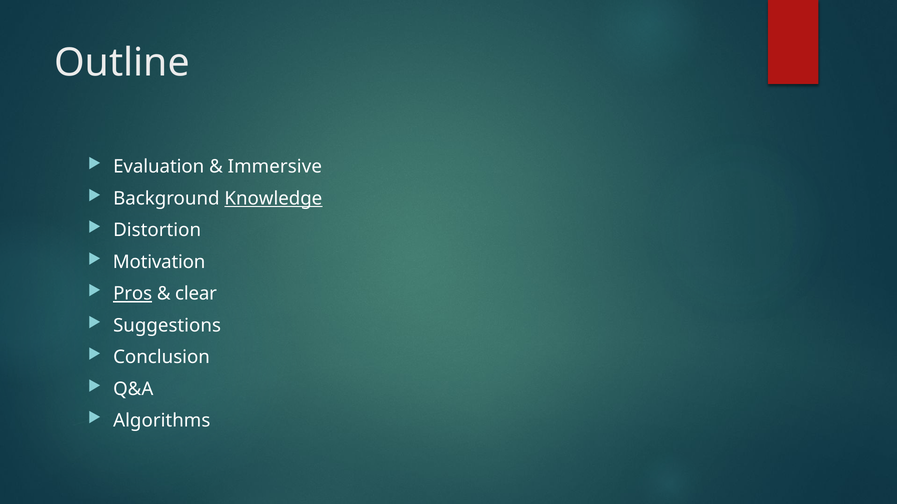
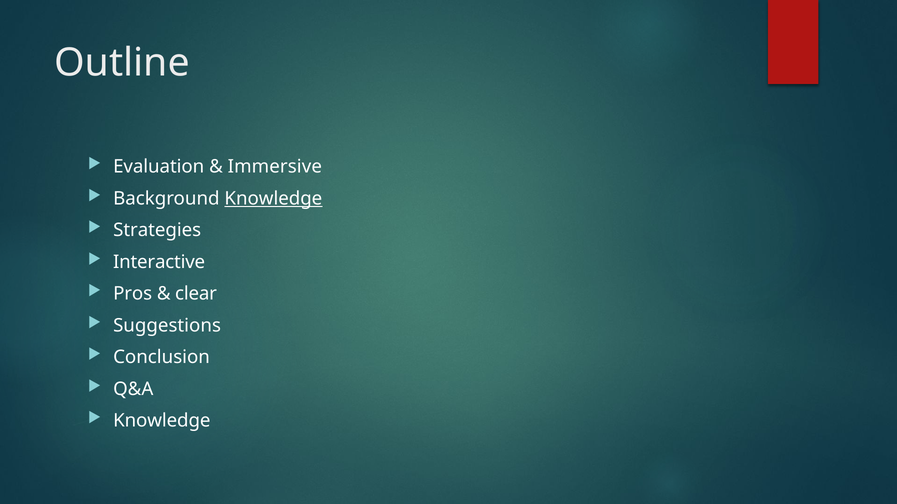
Distortion: Distortion -> Strategies (157, 231)
Motivation: Motivation -> Interactive (159, 262)
Pros underline: present -> none (133, 294)
Algorithms: Algorithms -> Knowledge (162, 421)
